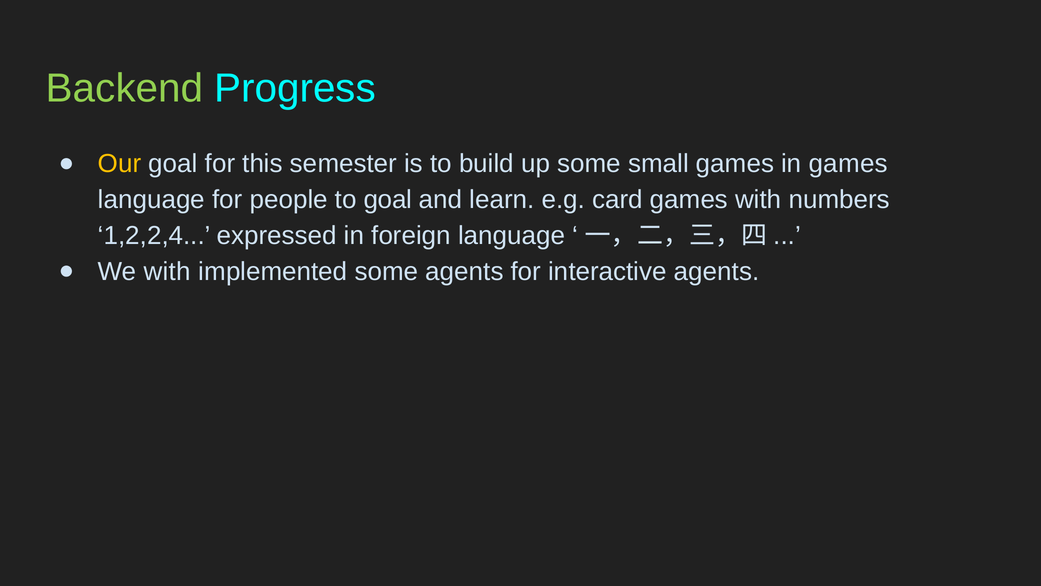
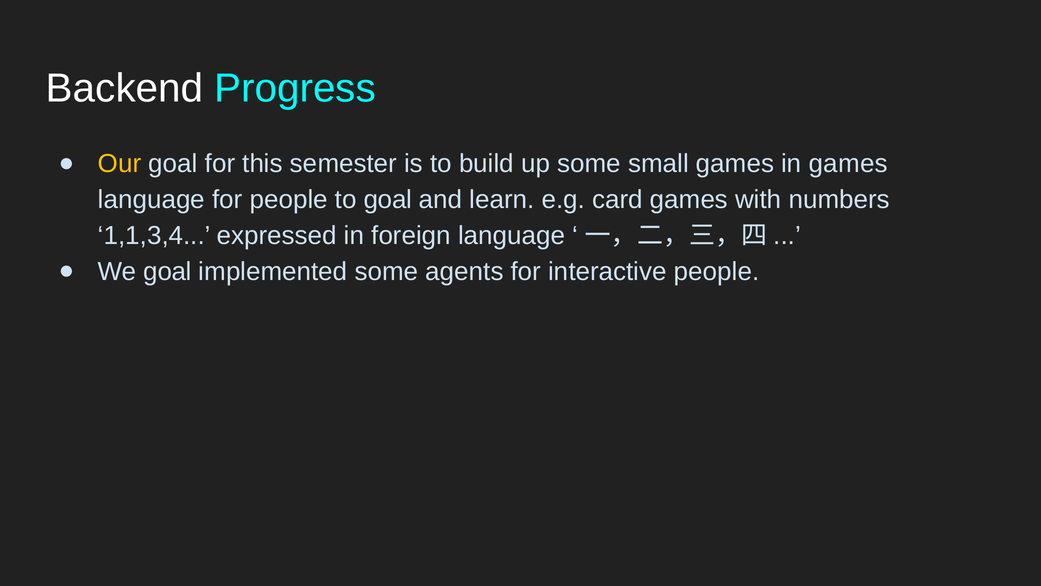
Backend colour: light green -> white (125, 88)
1,2,2,4: 1,2,2,4 -> 1,1,3,4 (154, 236)
We with: with -> goal (168, 271)
interactive agents: agents -> people (717, 271)
